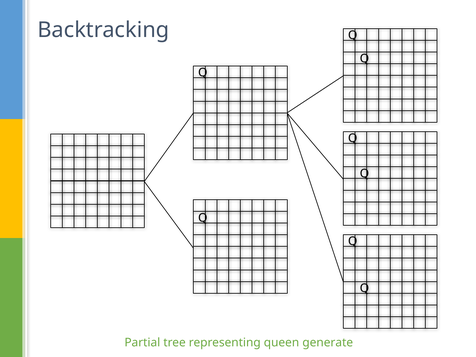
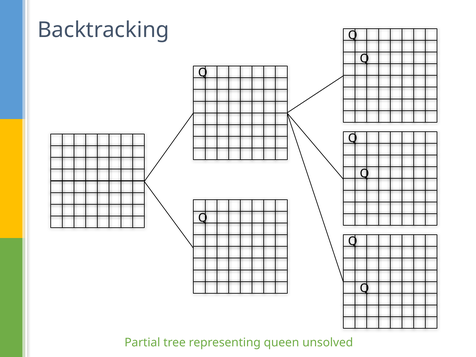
generate: generate -> unsolved (328, 343)
